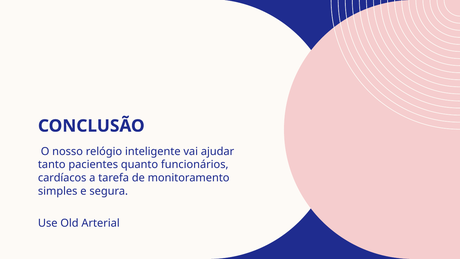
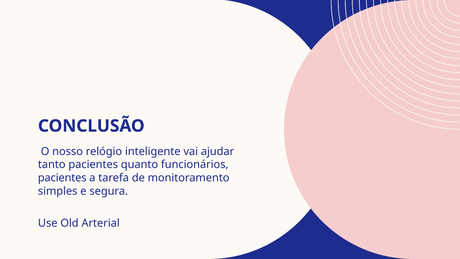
cardíacos: cardíacos -> pacientes (62, 178)
